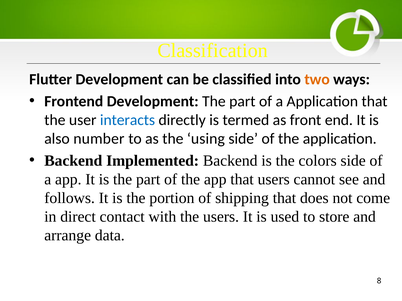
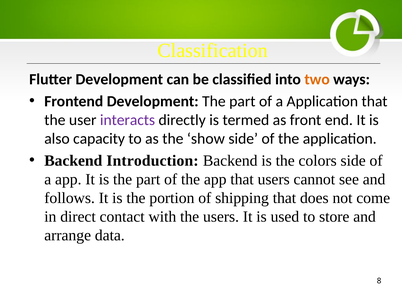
interacts colour: blue -> purple (128, 120)
number: number -> capacity (99, 139)
using: using -> show (206, 139)
Implemented: Implemented -> Introduction (152, 161)
